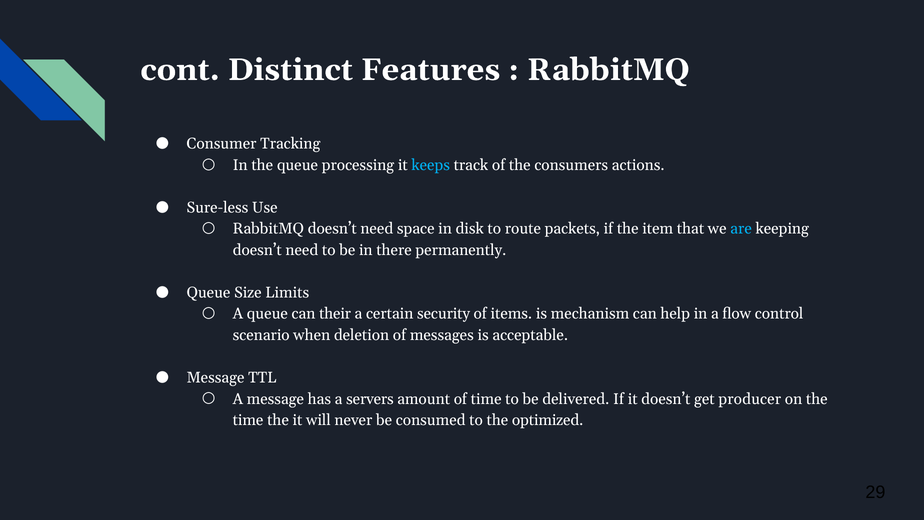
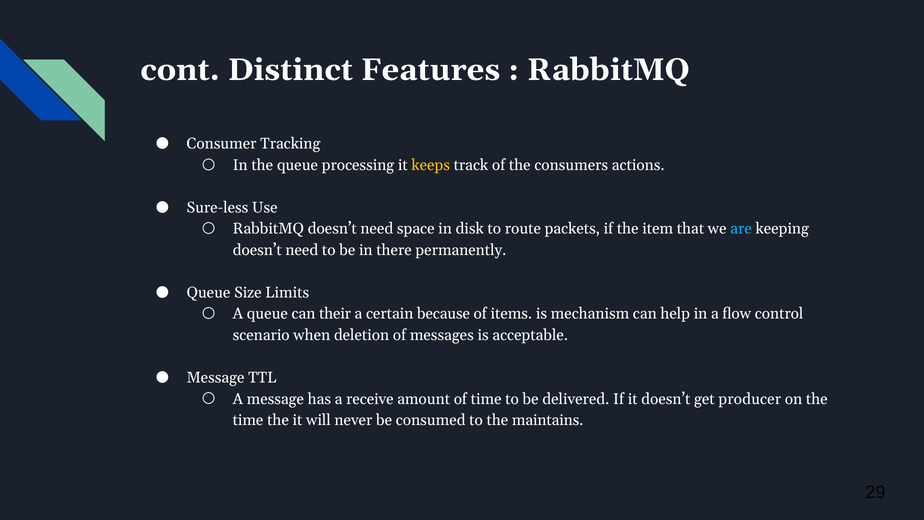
keeps colour: light blue -> yellow (431, 165)
security: security -> because (444, 314)
servers: servers -> receive (370, 399)
optimized: optimized -> maintains (548, 420)
